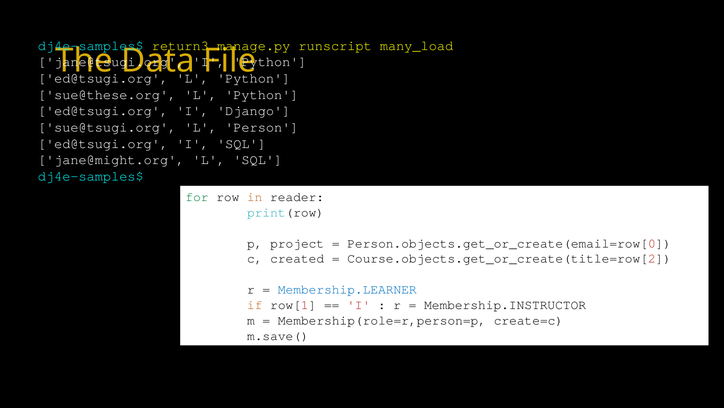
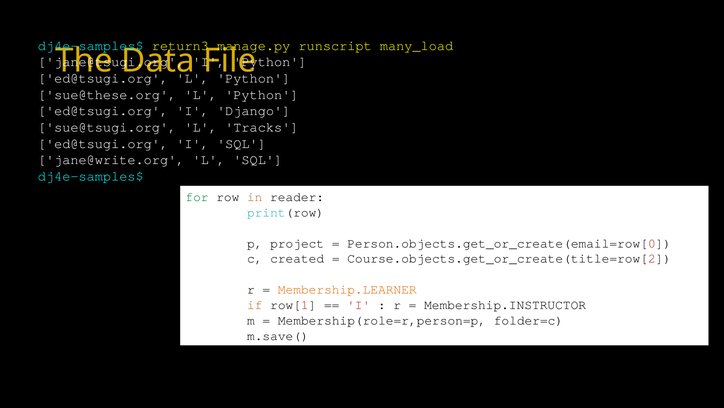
Person: Person -> Tracks (262, 127)
jane@might.org: jane@might.org -> jane@write.org (111, 160)
Membership.LEARNER colour: blue -> orange (347, 289)
create=c: create=c -> folder=c (528, 320)
